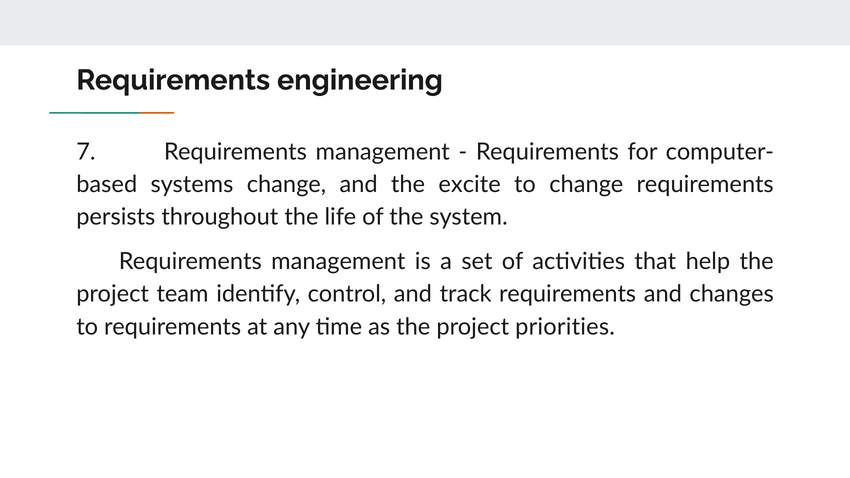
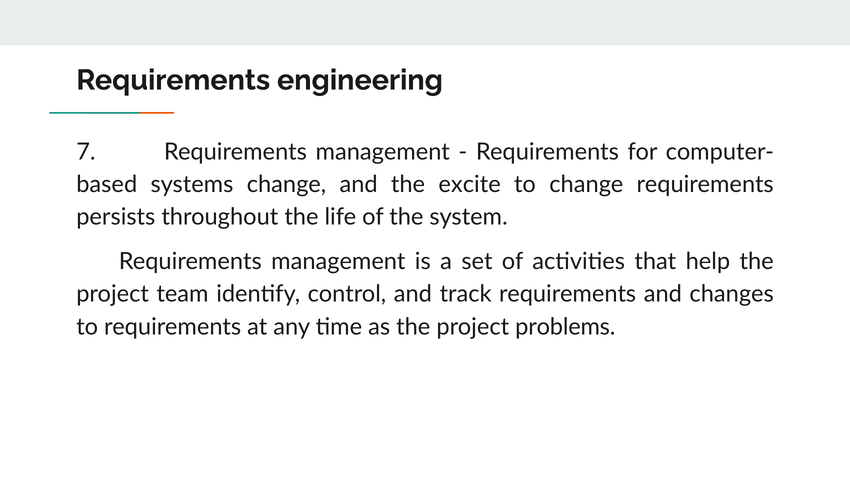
priorities: priorities -> problems (565, 327)
